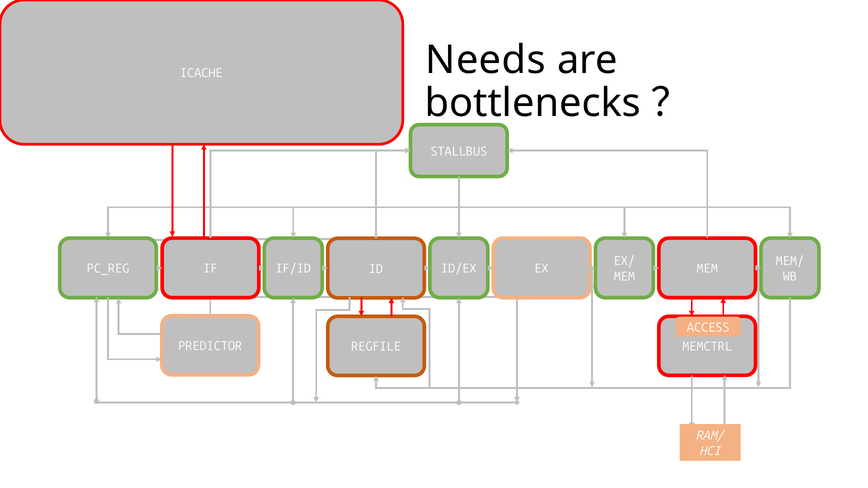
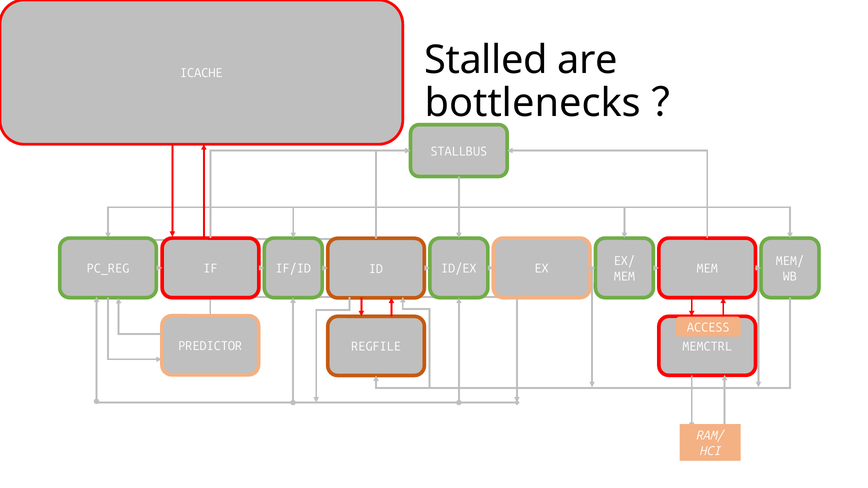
Needs: Needs -> Stalled (486, 60)
